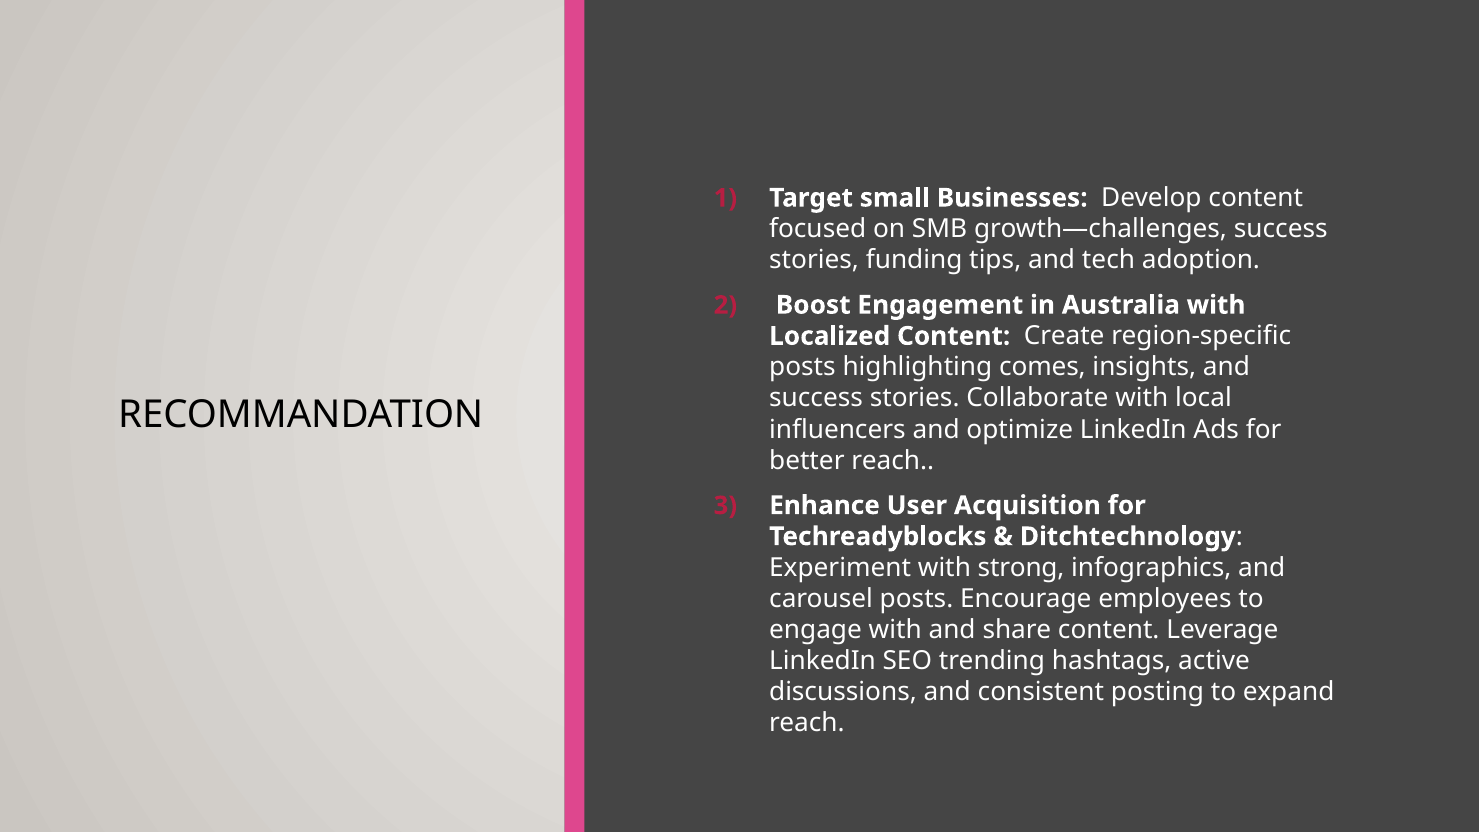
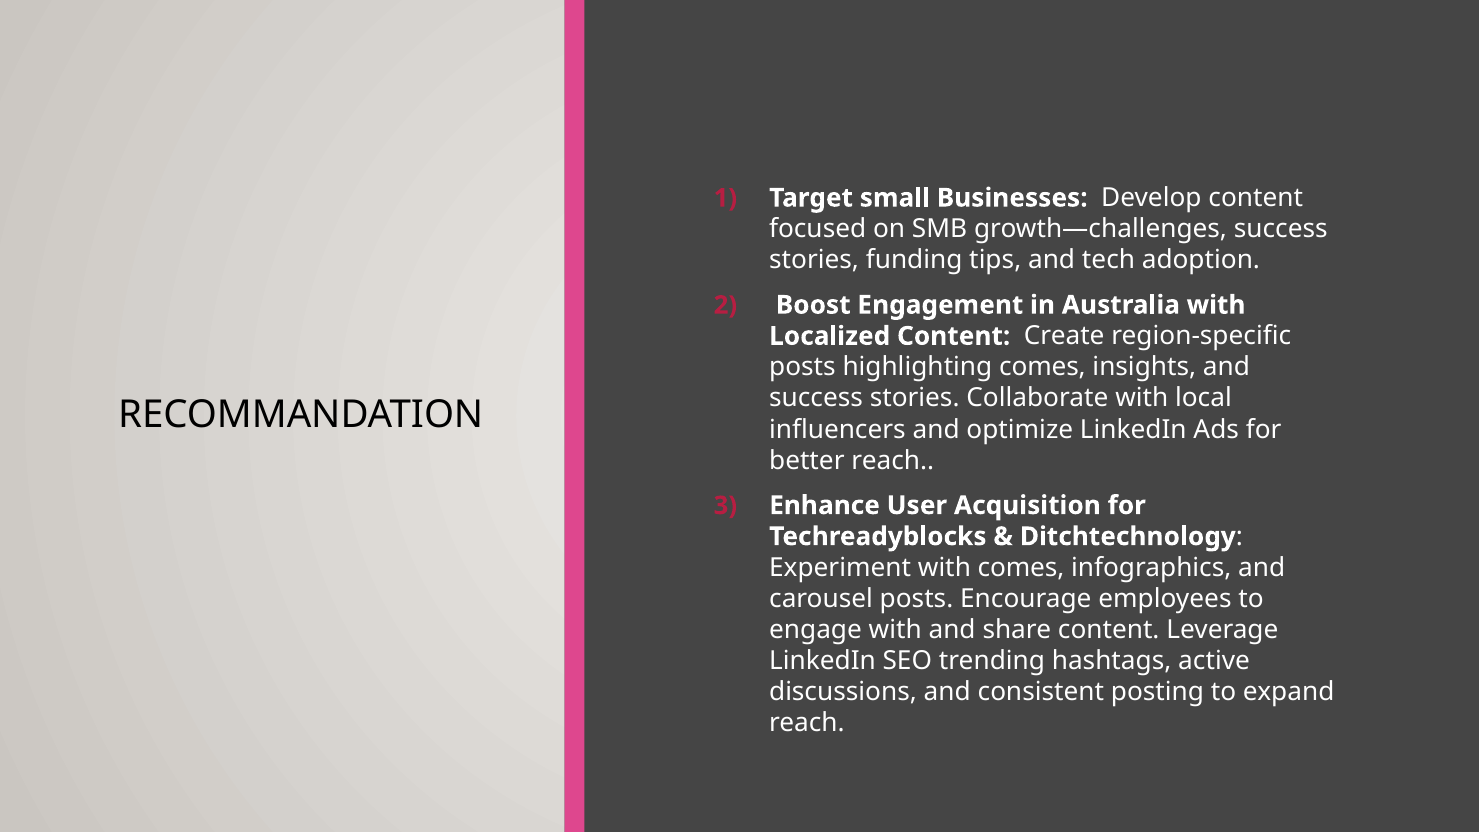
with strong: strong -> comes (1021, 568)
